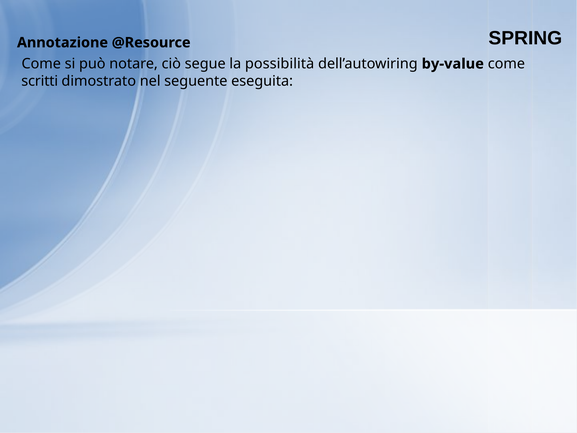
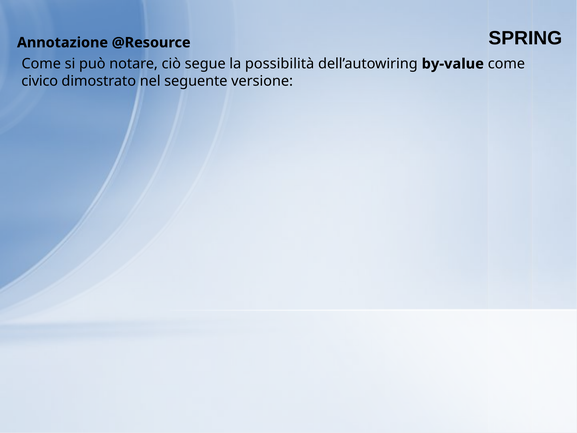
scritti: scritti -> civico (40, 81)
eseguita: eseguita -> versione (262, 81)
